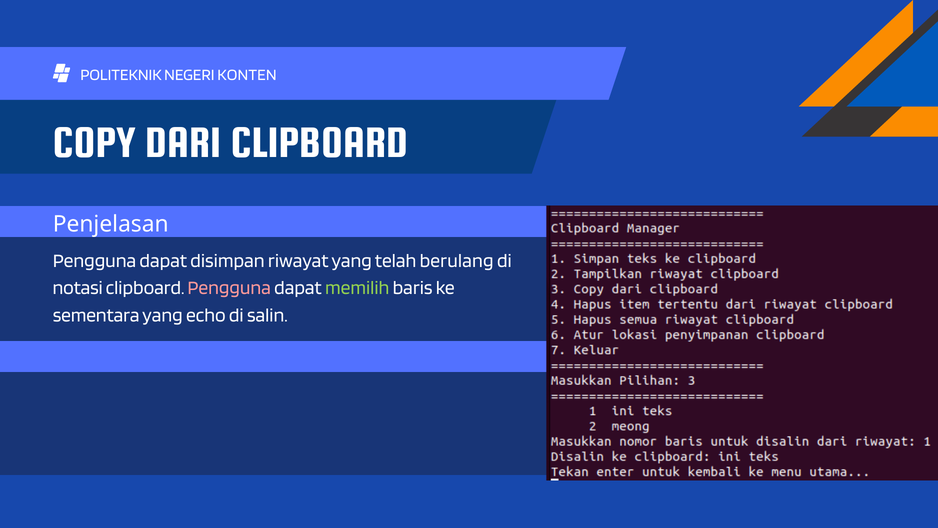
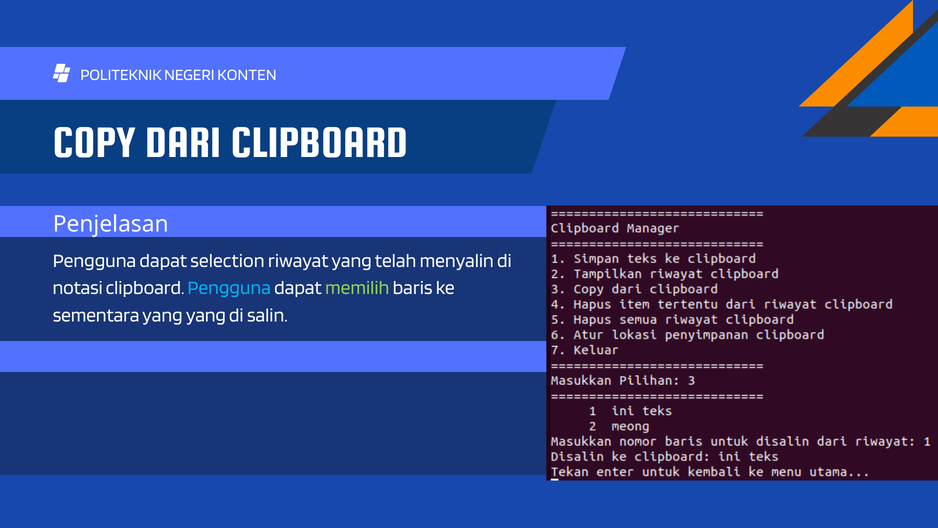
disimpan: disimpan -> selection (227, 260)
berulang: berulang -> menyalin (457, 260)
Pengguna colour: pink -> light blue (229, 288)
yang echo: echo -> yang (206, 315)
